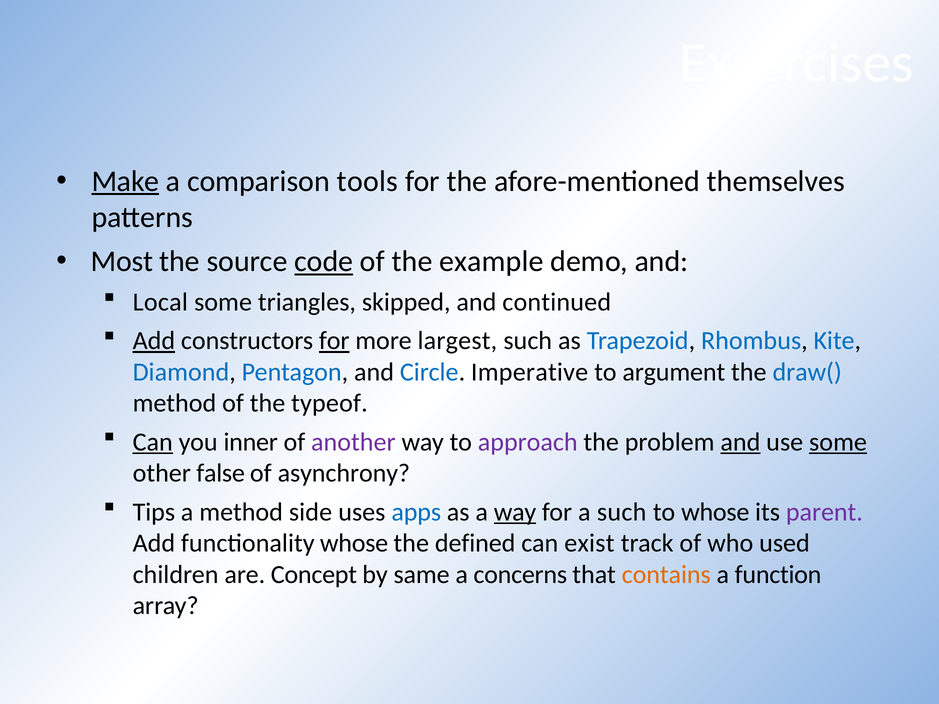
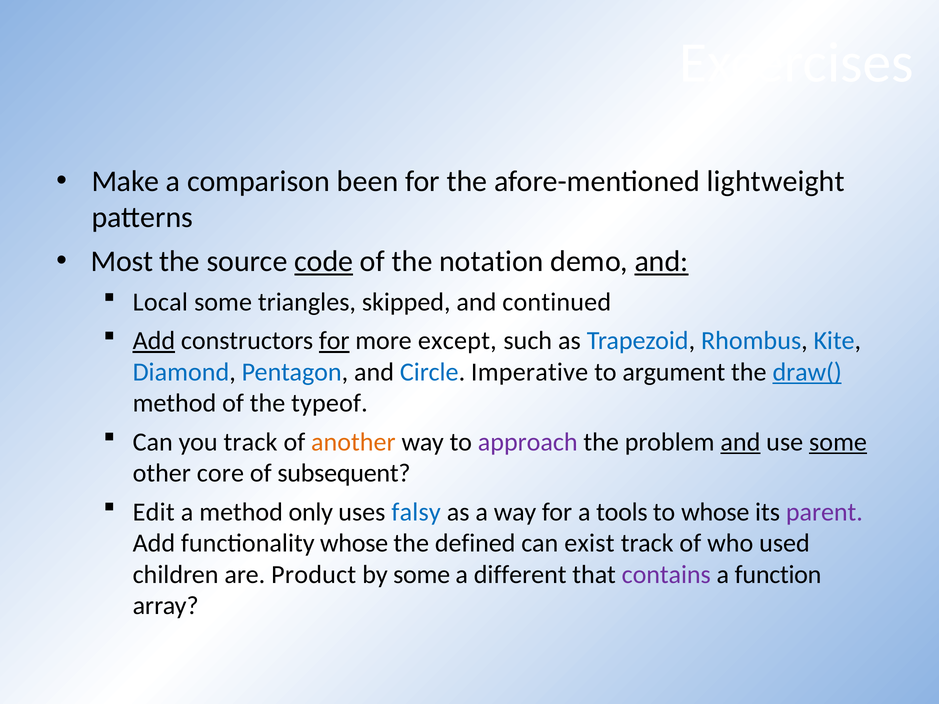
Make underline: present -> none (125, 181)
tools: tools -> been (368, 181)
themselves: themselves -> lightweight (776, 181)
example: example -> notation (491, 262)
and underline: none -> present (661, 262)
largest: largest -> except (457, 341)
draw( underline: none -> present (807, 372)
Can underline: present -> none (153, 442)
you inner: inner -> track (250, 442)
another colour: purple -> orange (353, 442)
false: false -> core (220, 473)
asynchrony: asynchrony -> subsequent (344, 473)
Tips: Tips -> Edit (154, 512)
side: side -> only (311, 512)
apps: apps -> falsy (416, 512)
way underline: present -> none (515, 512)
a such: such -> tools (622, 512)
Concept: Concept -> Product (314, 575)
by same: same -> some (422, 575)
concerns: concerns -> different (520, 575)
contains colour: orange -> purple (666, 575)
